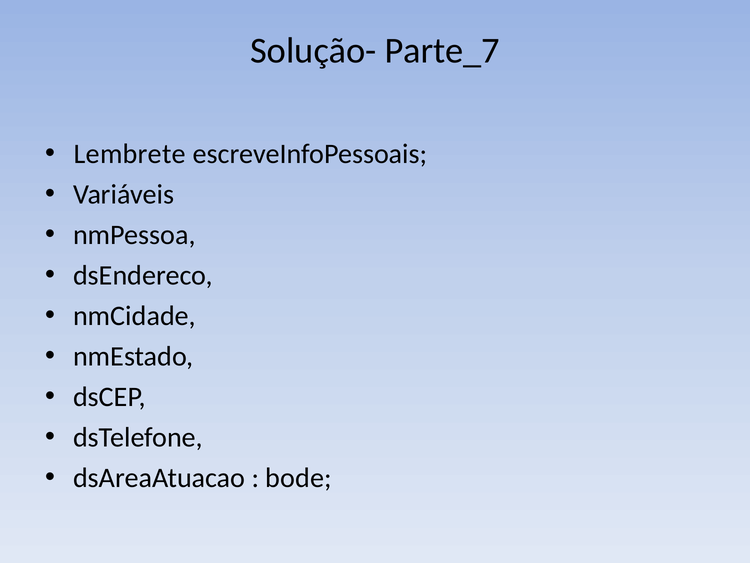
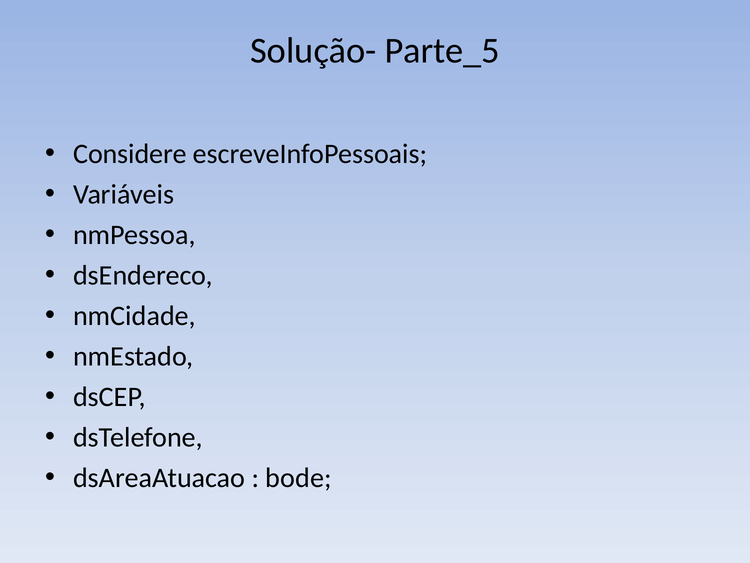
Parte_7: Parte_7 -> Parte_5 (442, 51)
Lembrete: Lembrete -> Considere (130, 154)
